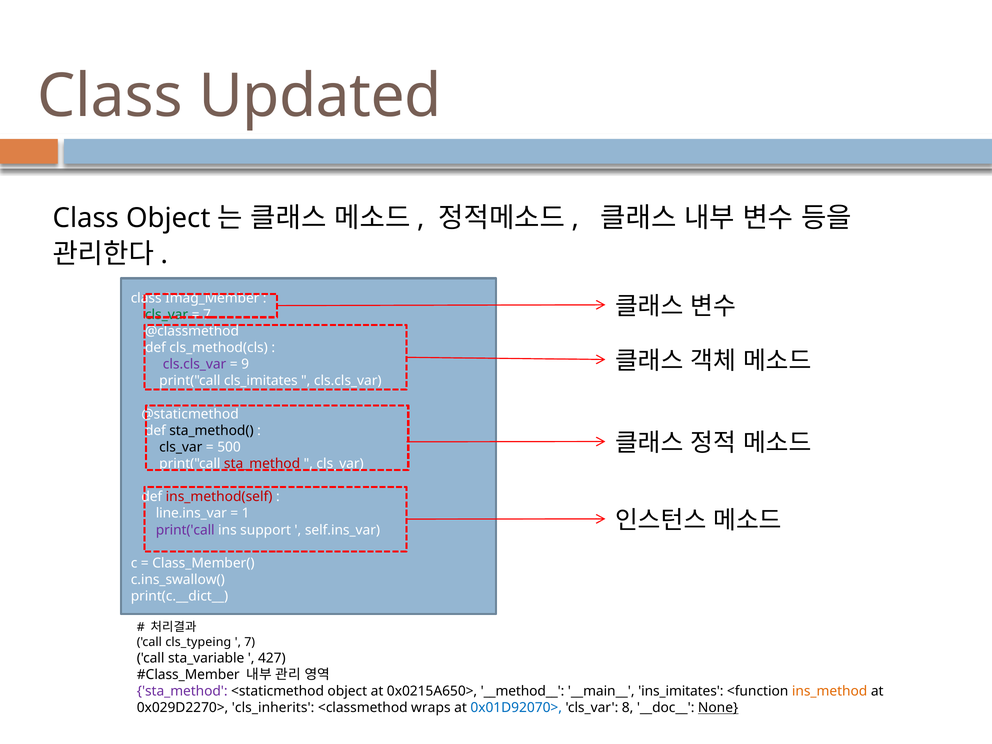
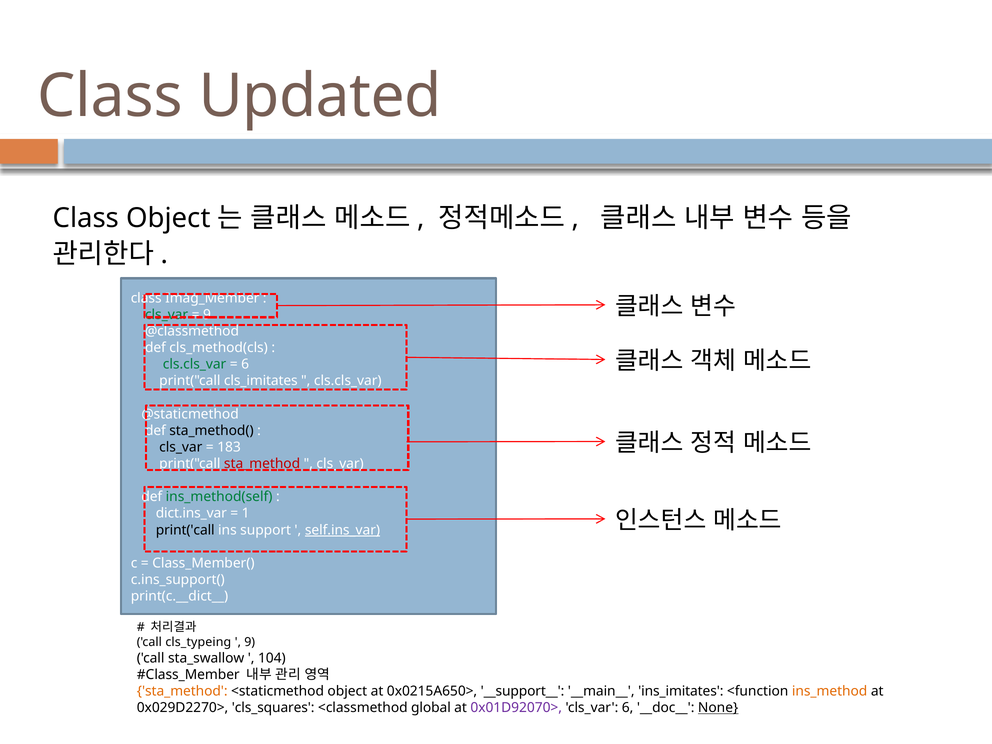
7: 7 -> 9 (207, 315)
cls.cls_var colour: purple -> green (195, 364)
9: 9 -> 6 (245, 364)
500: 500 -> 183 (229, 447)
ins_method(self colour: red -> green (219, 497)
line.ins_var: line.ins_var -> dict.ins_var (191, 513)
print('call colour: purple -> black (185, 530)
self.ins_var underline: none -> present (342, 530)
c.ins_swallow(: c.ins_swallow( -> c.ins_support( (178, 580)
7: 7 -> 9 (250, 642)
sta_variable: sta_variable -> sta_swallow (206, 658)
427: 427 -> 104 (272, 658)
sta_method colour: purple -> orange (182, 691)
__method__: __method__ -> __support__ (523, 691)
cls_inherits: cls_inherits -> cls_squares (273, 708)
wraps: wraps -> global (431, 708)
0x01D92070> colour: blue -> purple (516, 708)
cls_var 8: 8 -> 6 (628, 708)
